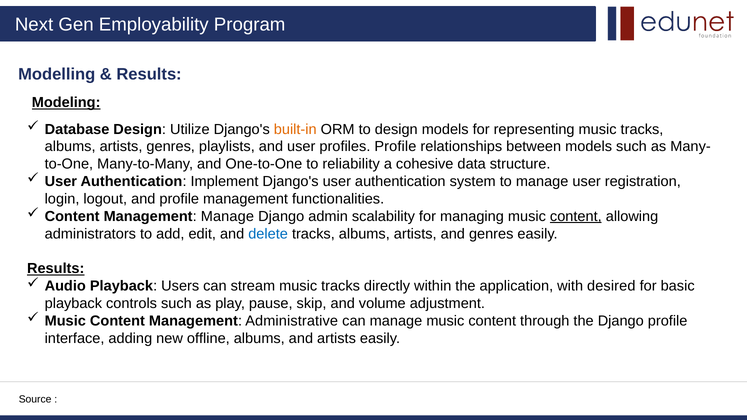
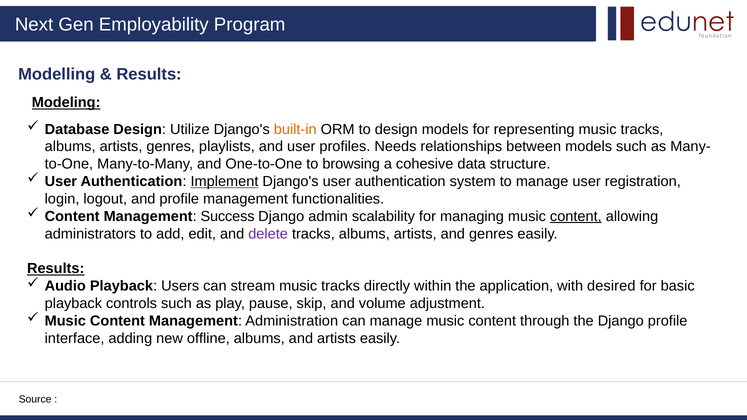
profiles Profile: Profile -> Needs (395, 147)
reliability: reliability -> browsing (351, 164)
Implement underline: none -> present (224, 182)
Management Manage: Manage -> Success (228, 217)
delete colour: blue -> purple (268, 234)
Administrative: Administrative -> Administration (292, 321)
